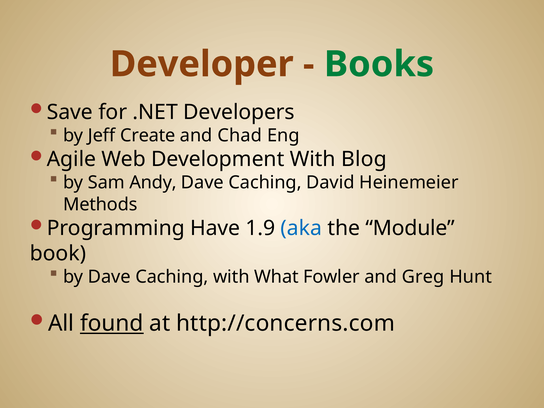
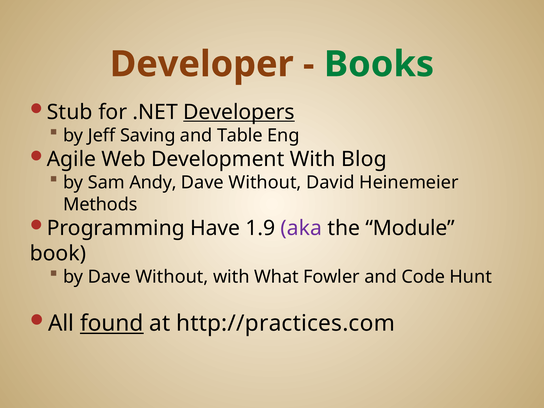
Save: Save -> Stub (70, 112)
Developers underline: none -> present (239, 112)
Create: Create -> Saving (148, 135)
Chad: Chad -> Table (240, 135)
Caching: Caching -> Without (265, 183)
aka colour: blue -> purple (301, 228)
by Dave Caching: Caching -> Without (172, 277)
Greg: Greg -> Code (423, 277)
http://concerns.com: http://concerns.com -> http://practices.com (286, 323)
